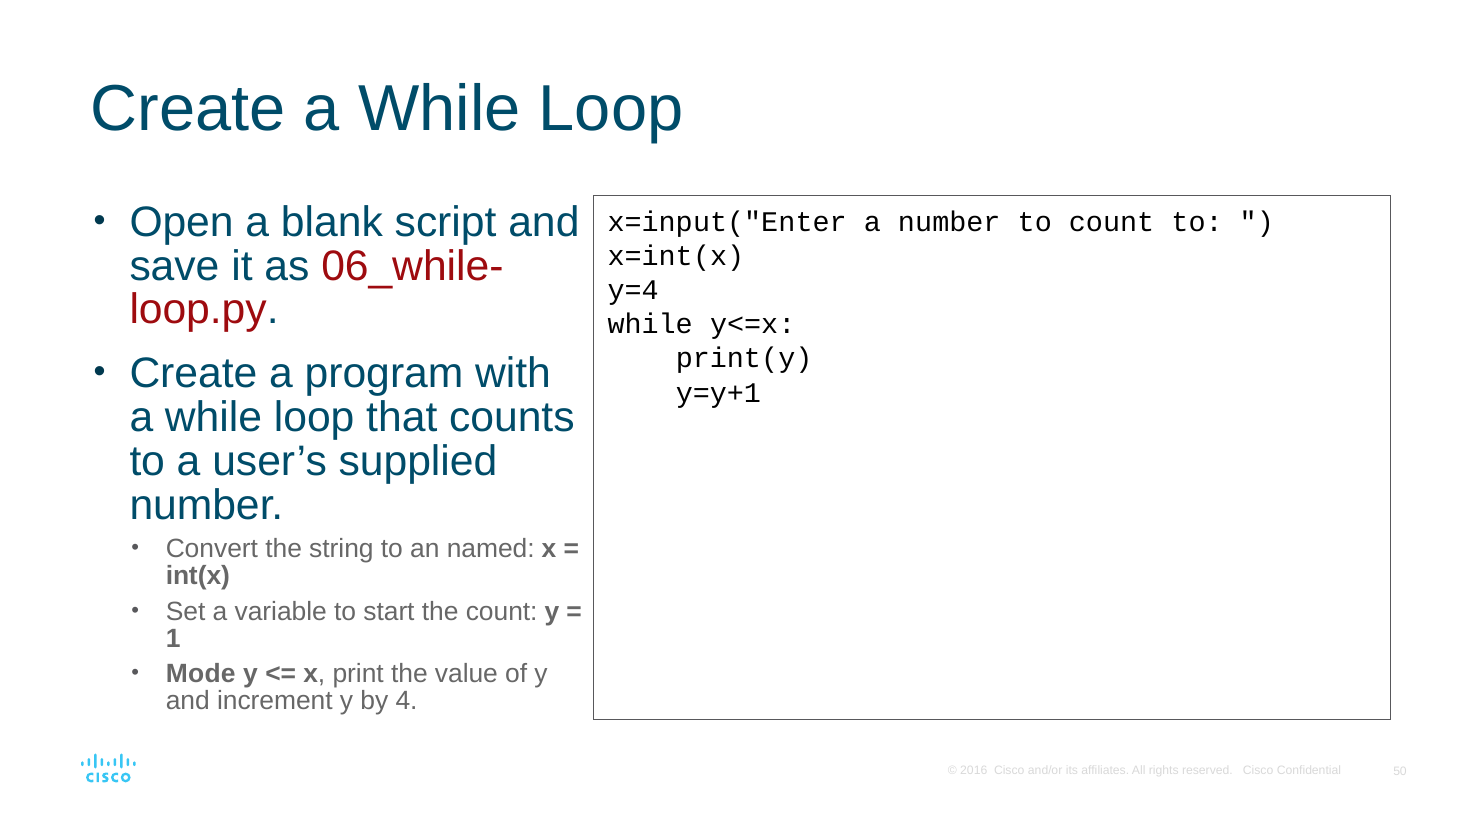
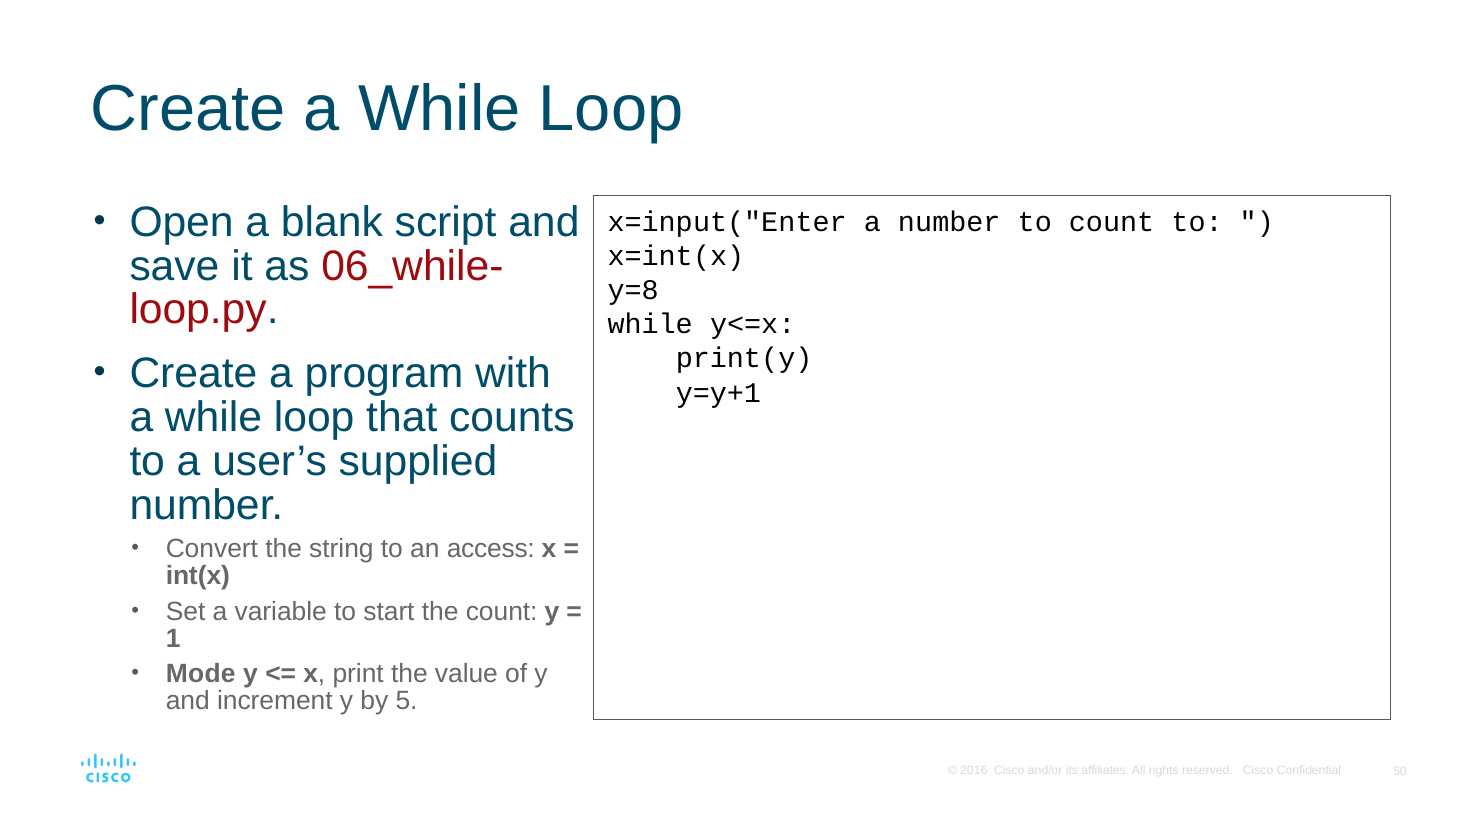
y=4: y=4 -> y=8 (633, 290)
named: named -> access (491, 549)
4: 4 -> 5 (407, 701)
